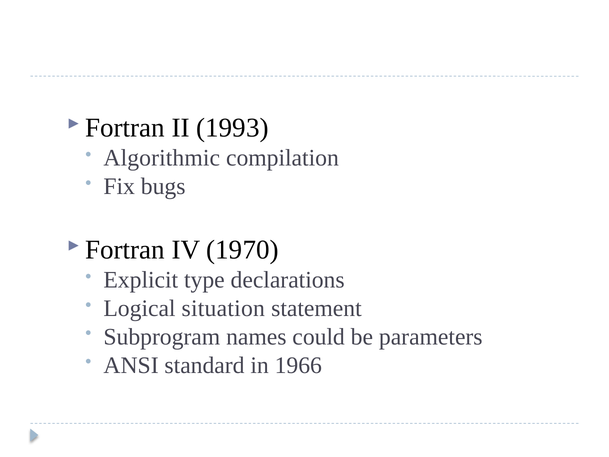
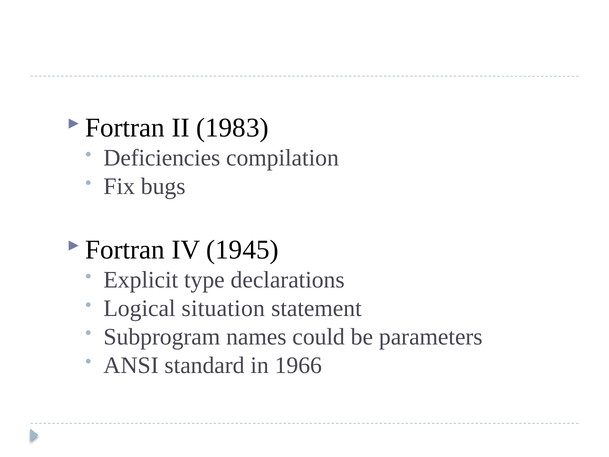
1993: 1993 -> 1983 (232, 128)
Algorithmic: Algorithmic -> Deficiencies (162, 158)
1970: 1970 -> 1945 (243, 250)
